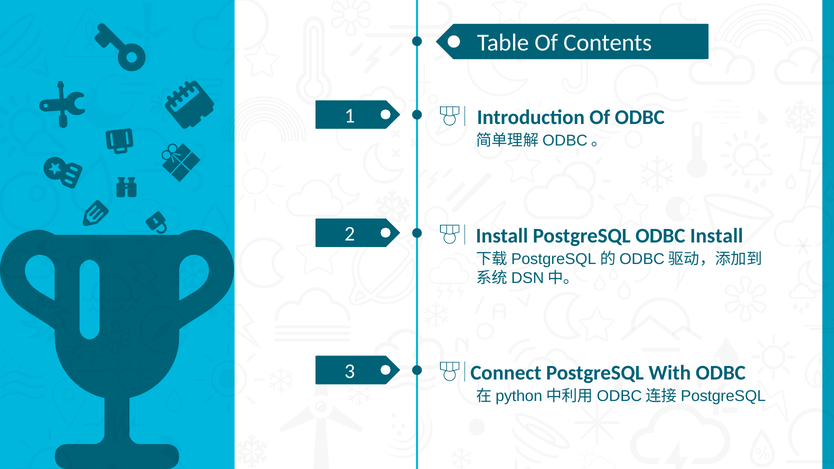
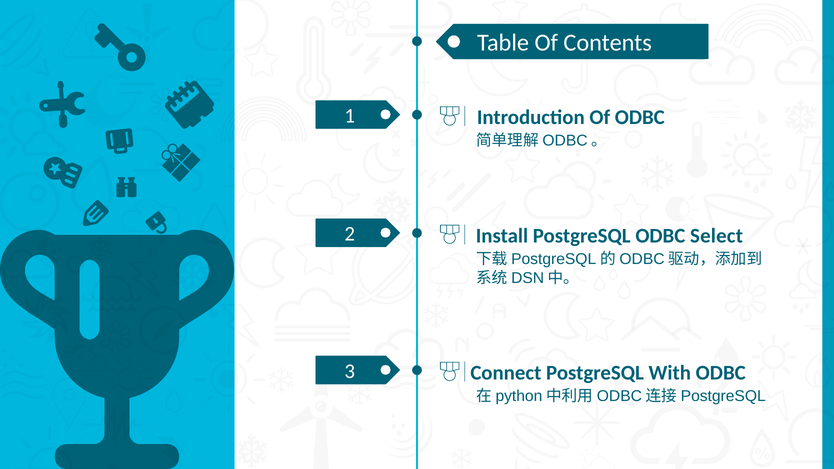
ODBC Install: Install -> Select (717, 236)
